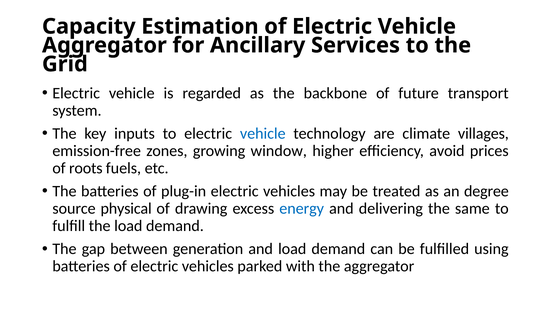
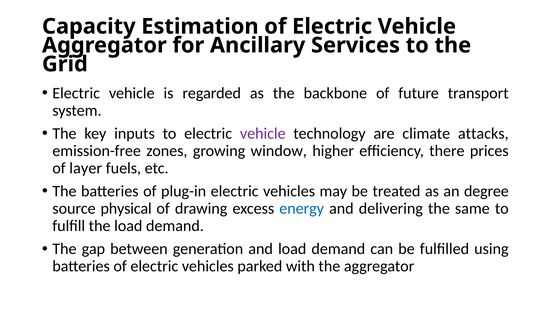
vehicle colour: blue -> purple (263, 134)
villages: villages -> attacks (483, 134)
avoid: avoid -> there (447, 151)
roots: roots -> layer (86, 168)
